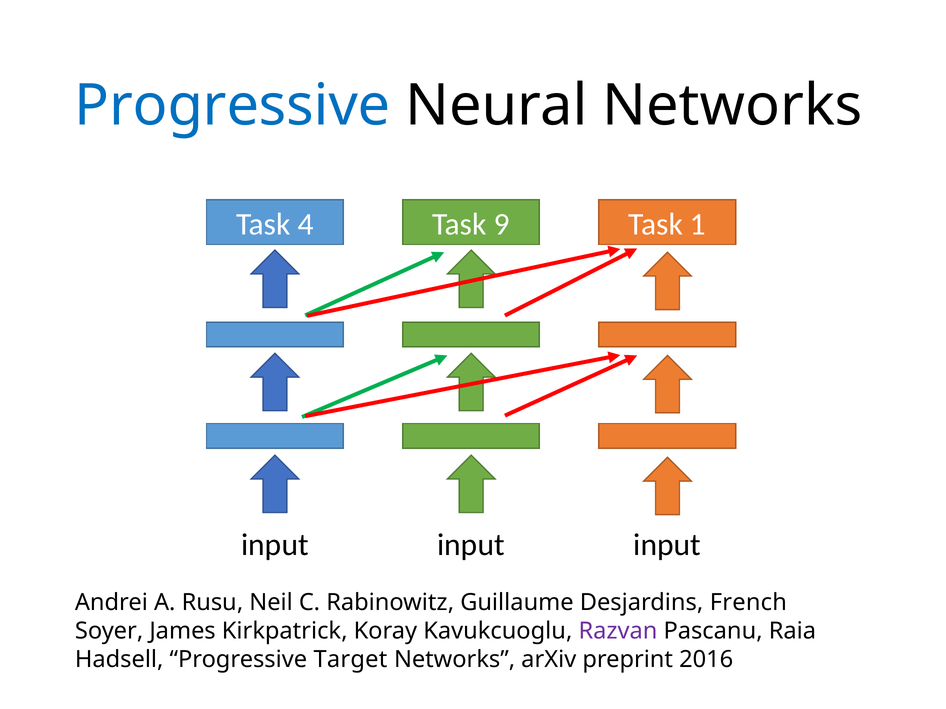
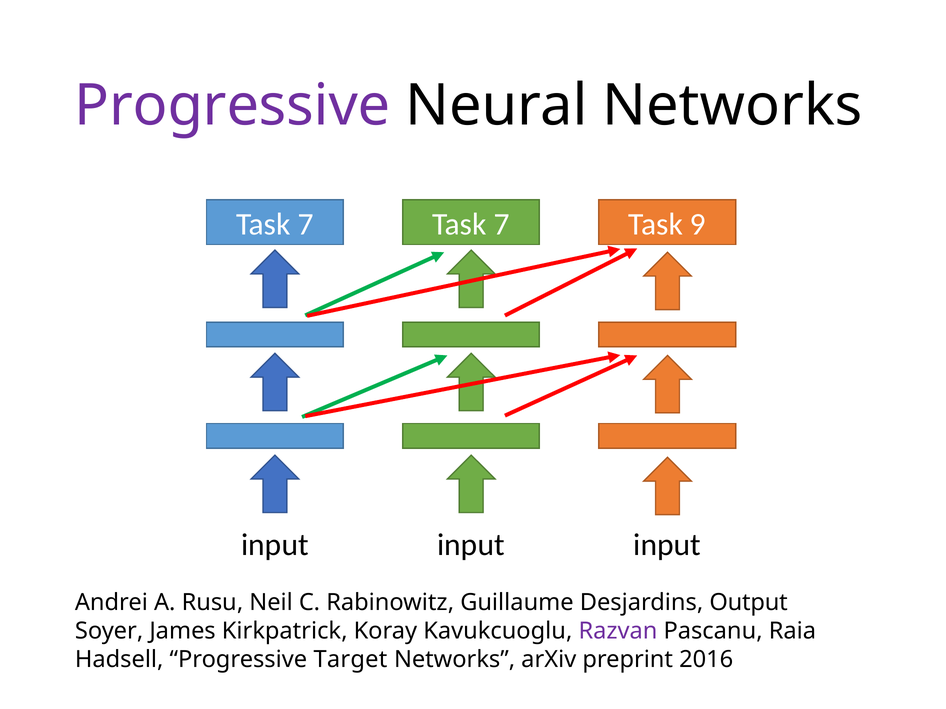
Progressive colour: blue -> purple (232, 106)
4: 4 -> 7 (306, 225)
9: 9 -> 7 (502, 225)
1: 1 -> 9 (698, 225)
French: French -> Output (749, 603)
